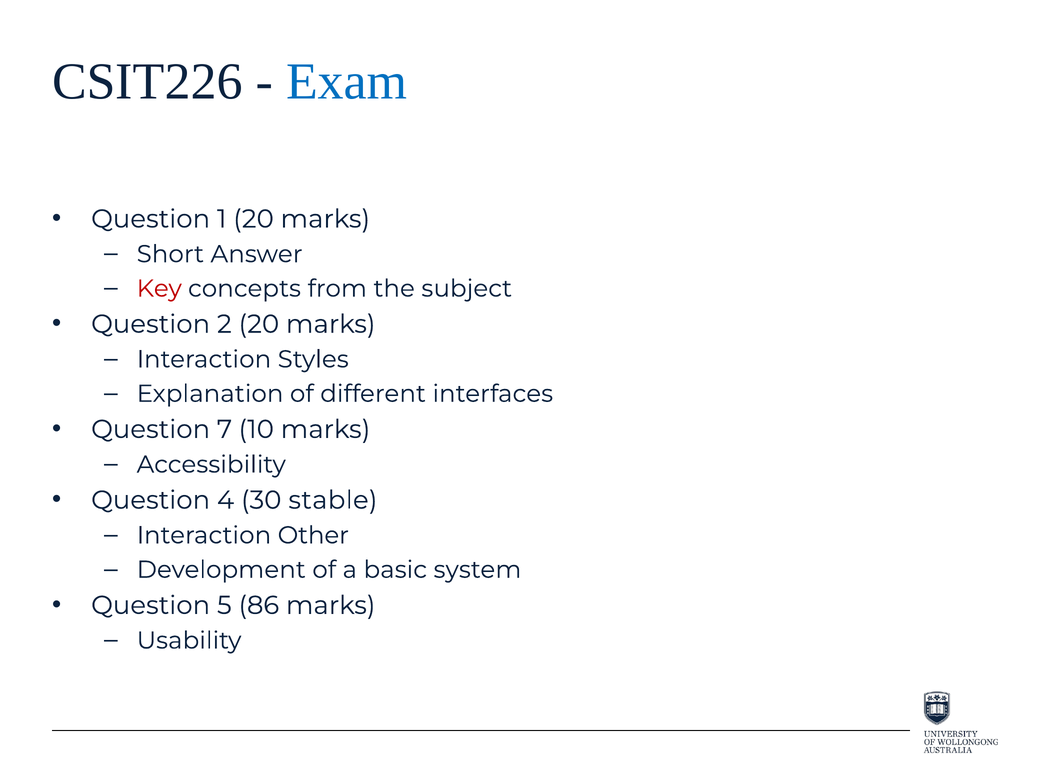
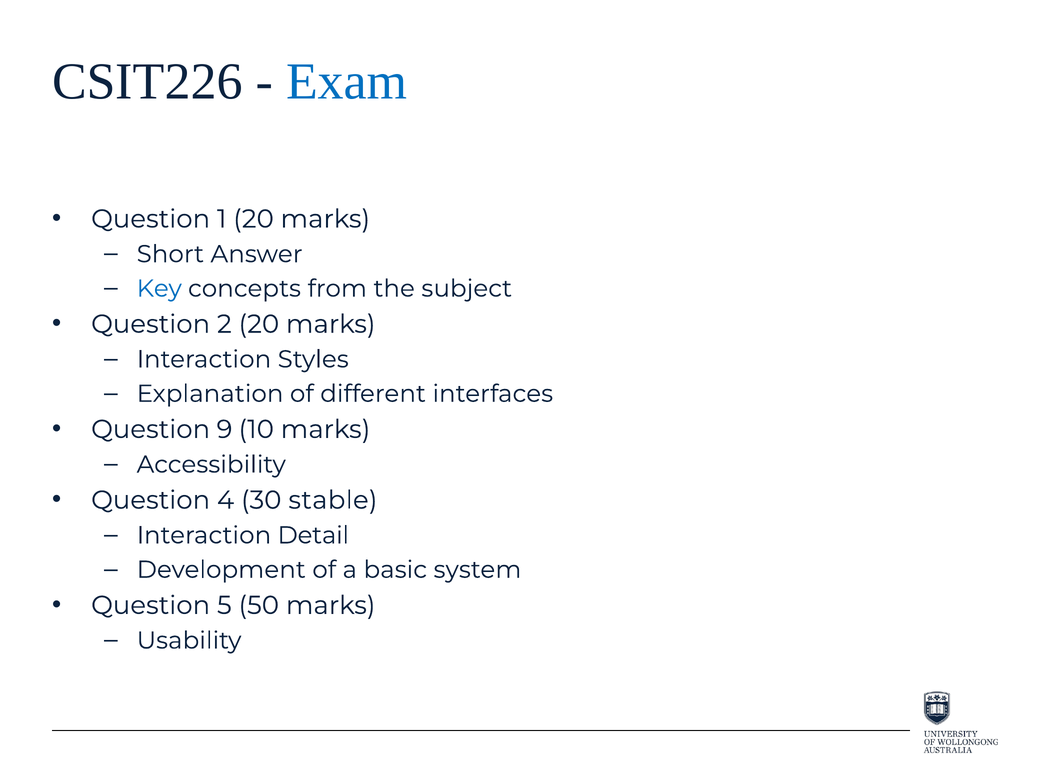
Key colour: red -> blue (159, 289)
7: 7 -> 9 (224, 430)
Other: Other -> Detail (313, 536)
86: 86 -> 50 (259, 606)
